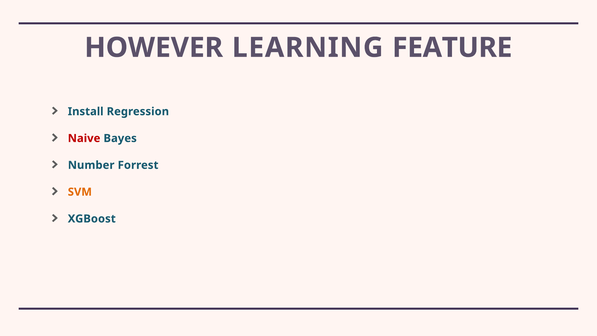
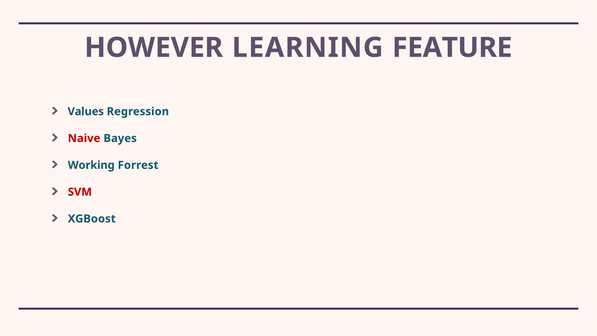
Install: Install -> Values (86, 111)
Number: Number -> Working (91, 165)
SVM colour: orange -> red (80, 192)
